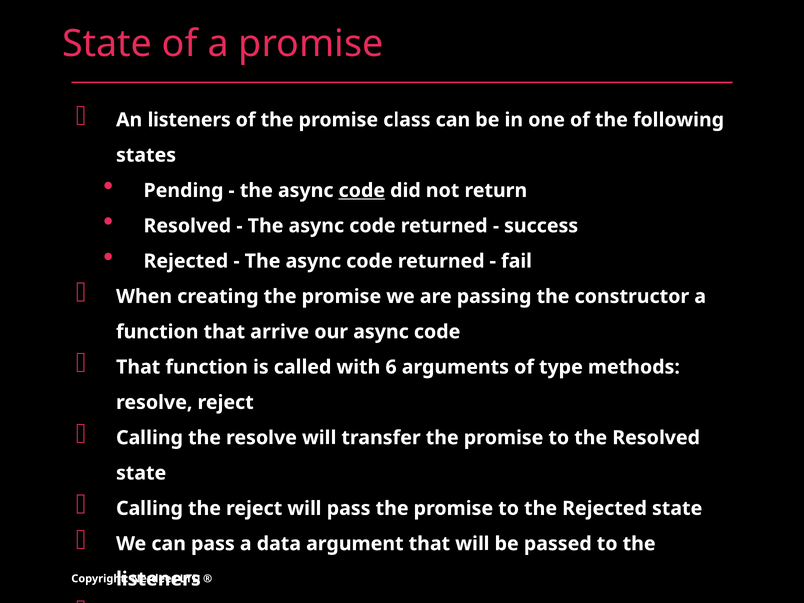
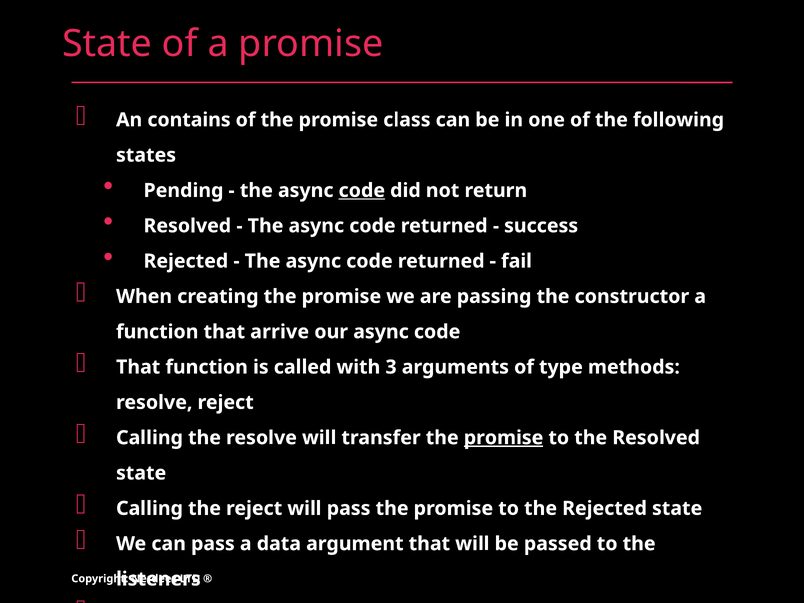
An listeners: listeners -> contains (189, 120)
6: 6 -> 3 (391, 367)
promise underline: none -> present (504, 438)
